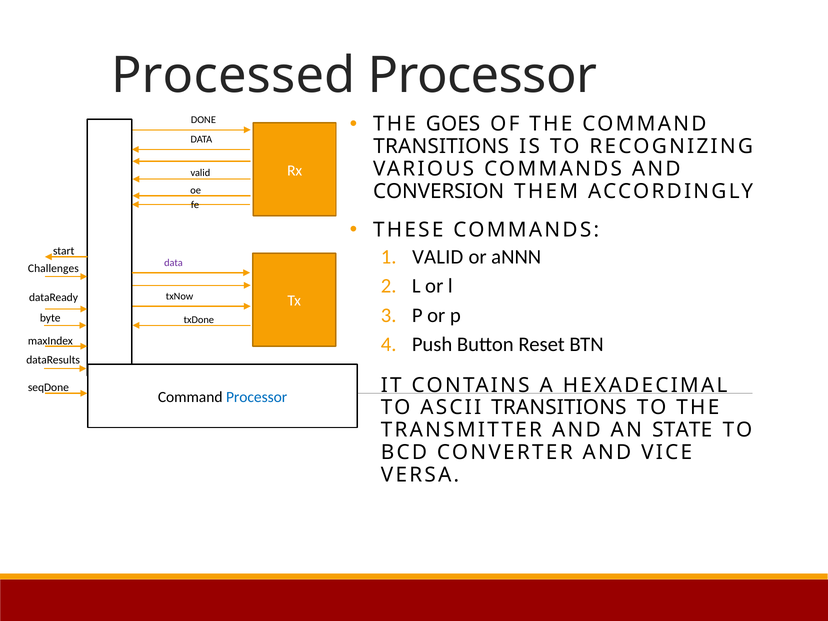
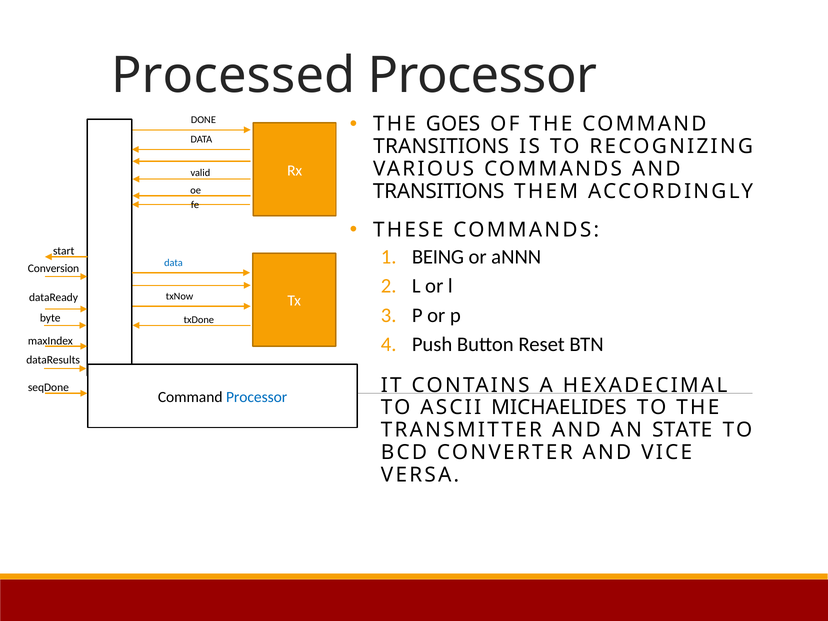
CONVERSION: CONVERSION -> TRANSITIONS (439, 191)
VALID: VALID -> BEING (438, 257)
data colour: purple -> blue (174, 263)
Challenges: Challenges -> Conversion (53, 269)
ASCII TRANSITIONS: TRANSITIONS -> MICHAELIDES (559, 408)
